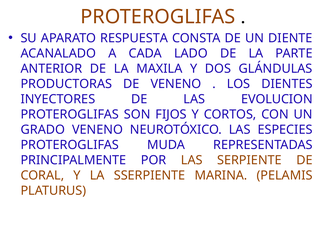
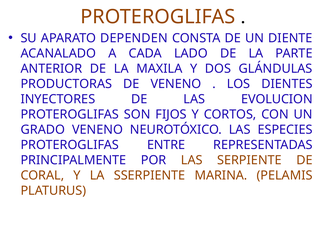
RESPUESTA: RESPUESTA -> DEPENDEN (134, 38)
MUDA: MUDA -> ENTRE (166, 145)
